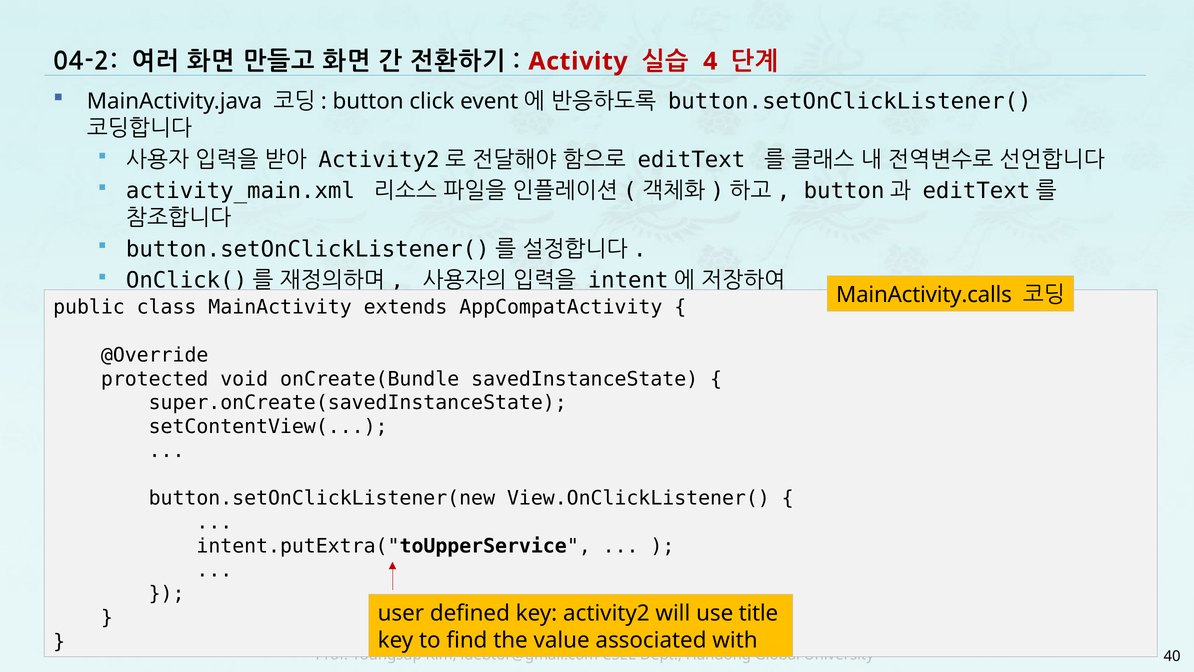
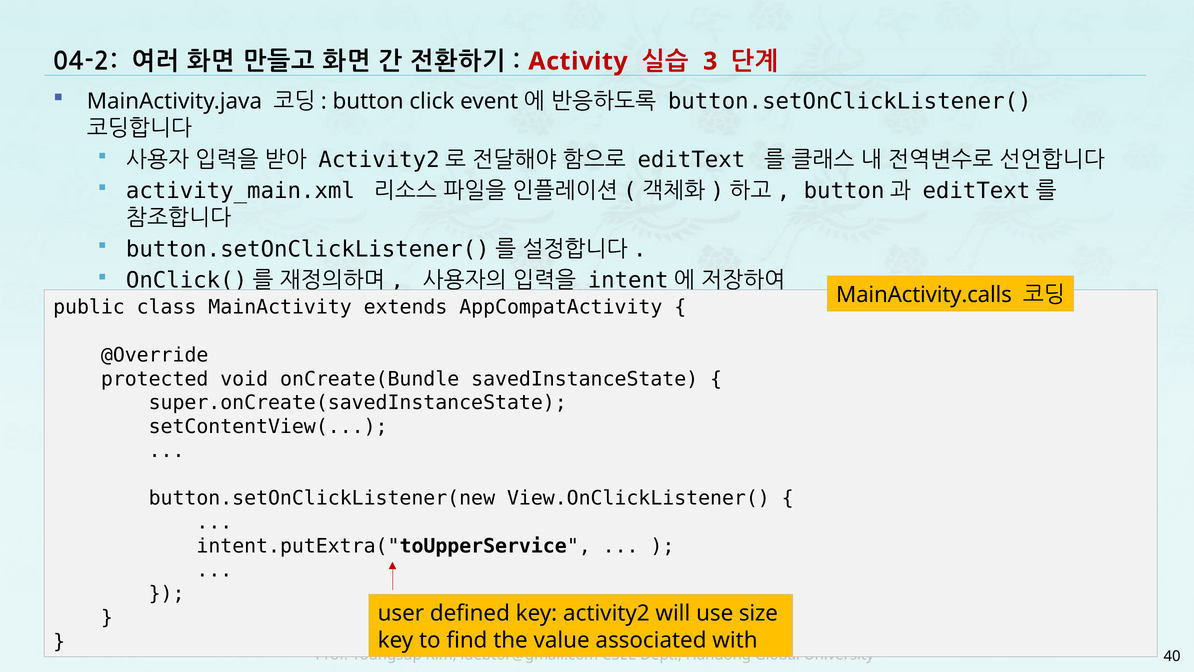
4: 4 -> 3 (710, 61)
title: title -> size (758, 613)
